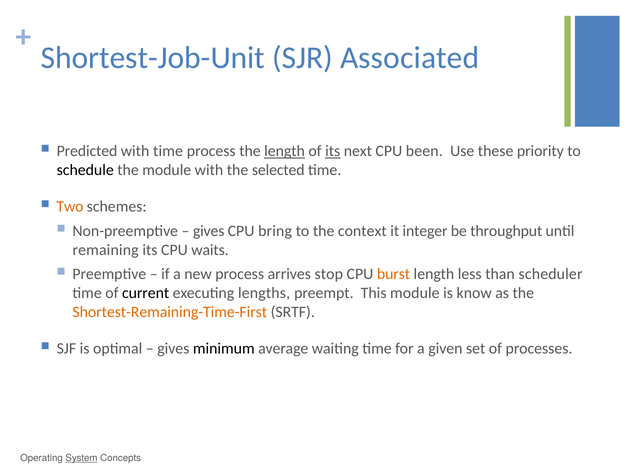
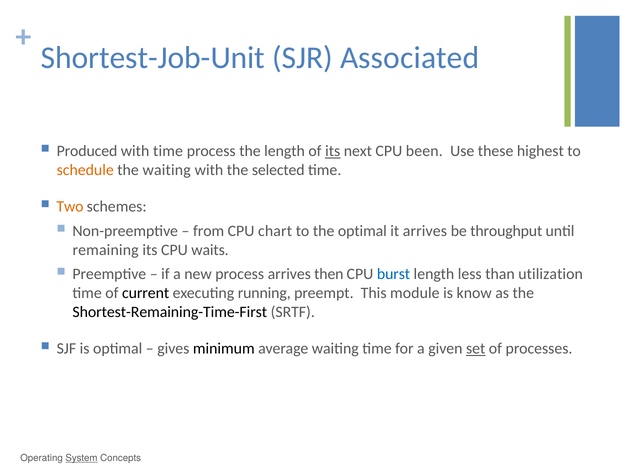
Predicted: Predicted -> Produced (87, 151)
length underline: present -> none (285, 151)
priority: priority -> highest (540, 151)
schedule colour: black -> orange (85, 170)
the module: module -> waiting (167, 170)
gives: gives -> from (209, 231)
bring: bring -> chart (275, 231)
the context: context -> optimal (362, 231)
it integer: integer -> arrives (425, 231)
stop: stop -> then (329, 274)
burst colour: orange -> blue (394, 274)
scheduler: scheduler -> utilization (551, 274)
lengths: lengths -> running (264, 293)
Shortest-Remaining-Time-First colour: orange -> black (170, 312)
set underline: none -> present (476, 349)
